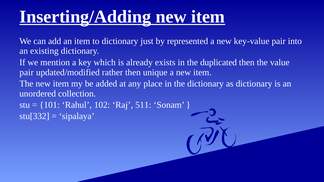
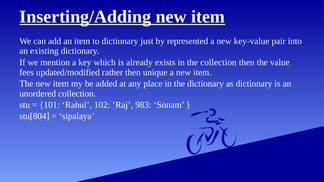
the duplicated: duplicated -> collection (218, 62)
pair: pair -> fees (27, 72)
511: 511 -> 983 (143, 105)
stu[332: stu[332 -> stu[804 (34, 116)
